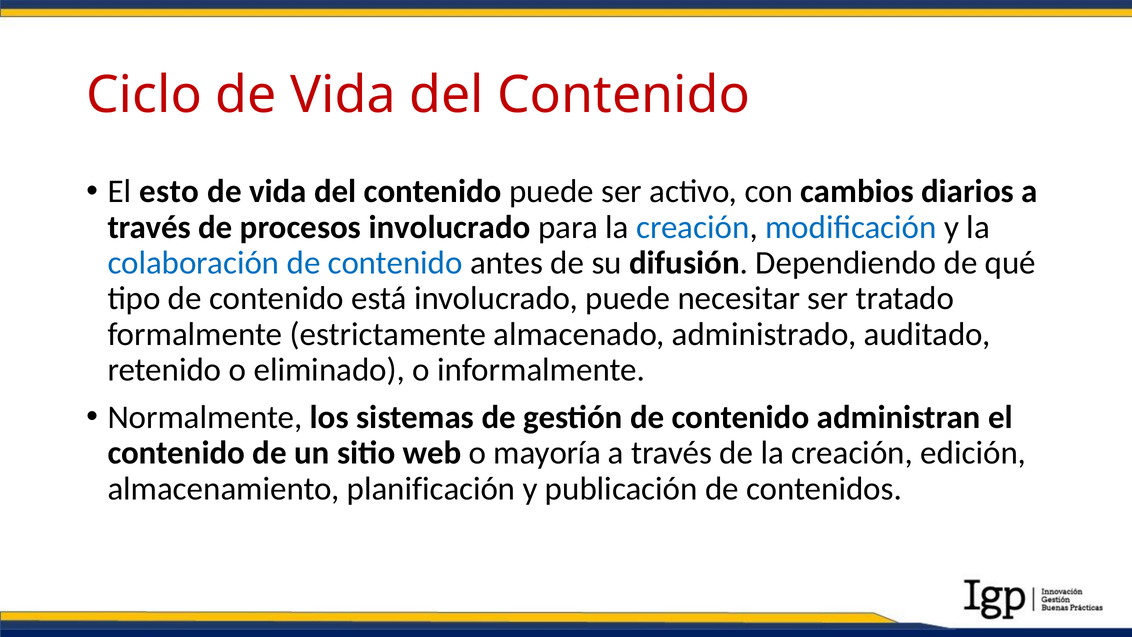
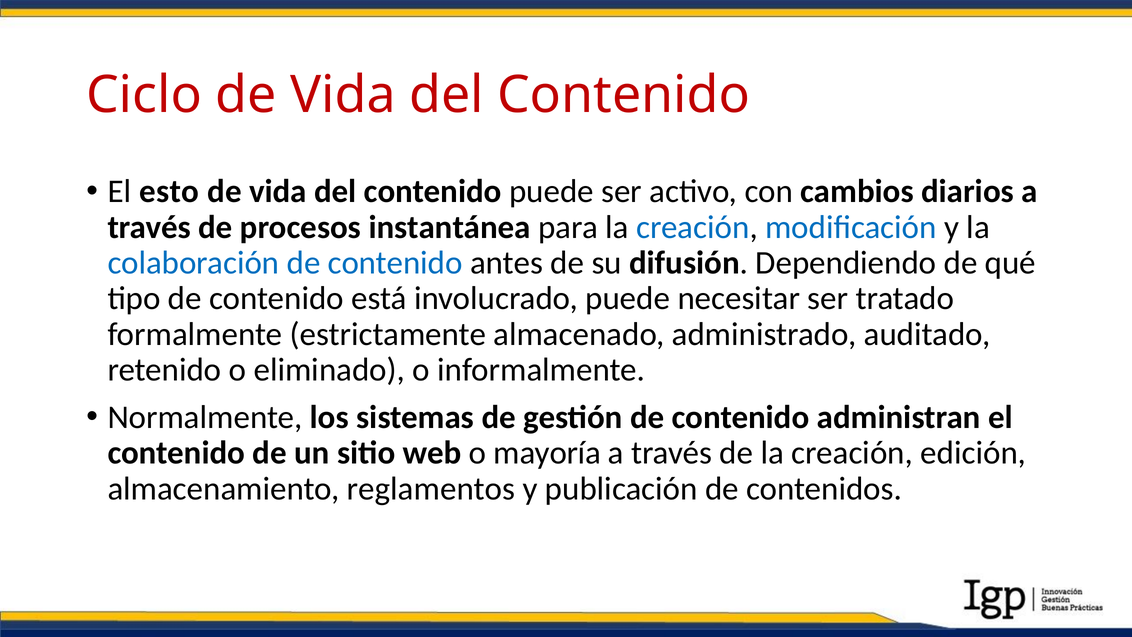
procesos involucrado: involucrado -> instantánea (450, 227)
planificación: planificación -> reglamentos (431, 489)
